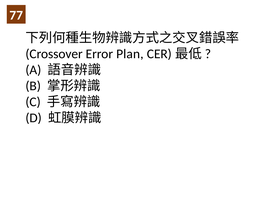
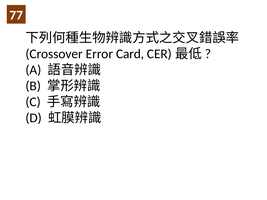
Plan: Plan -> Card (130, 54)
